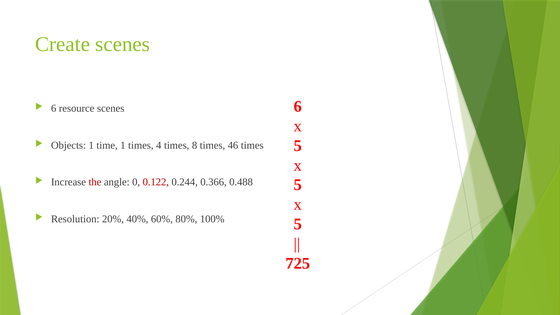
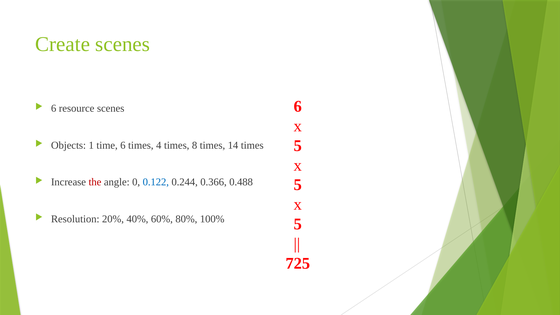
time 1: 1 -> 6 (123, 145)
46: 46 -> 14 (233, 145)
0.122 colour: red -> blue (156, 182)
